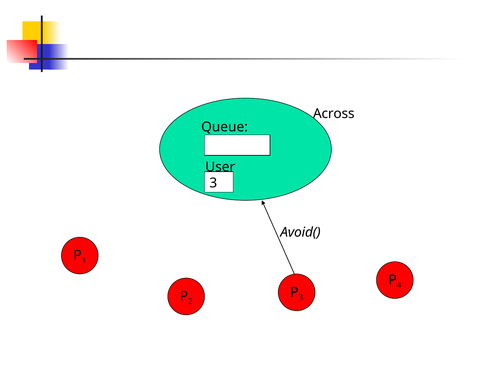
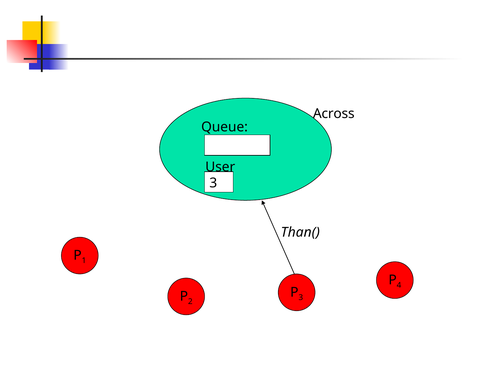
Avoid(: Avoid( -> Than( (300, 233)
